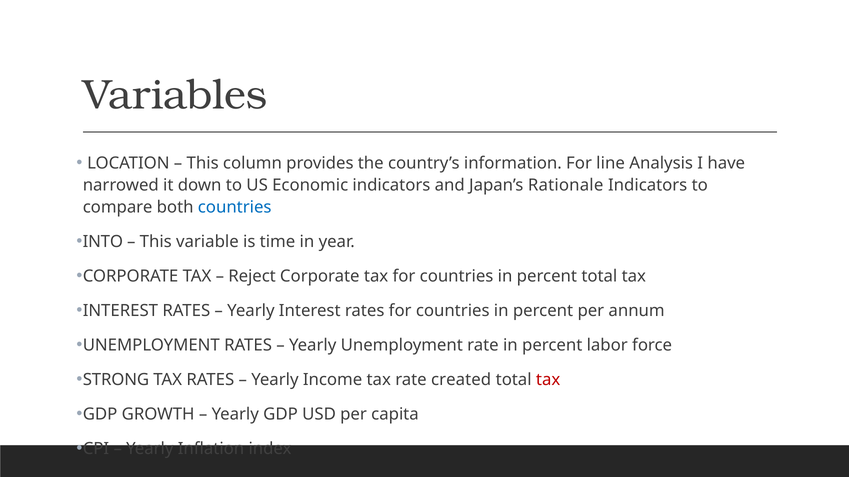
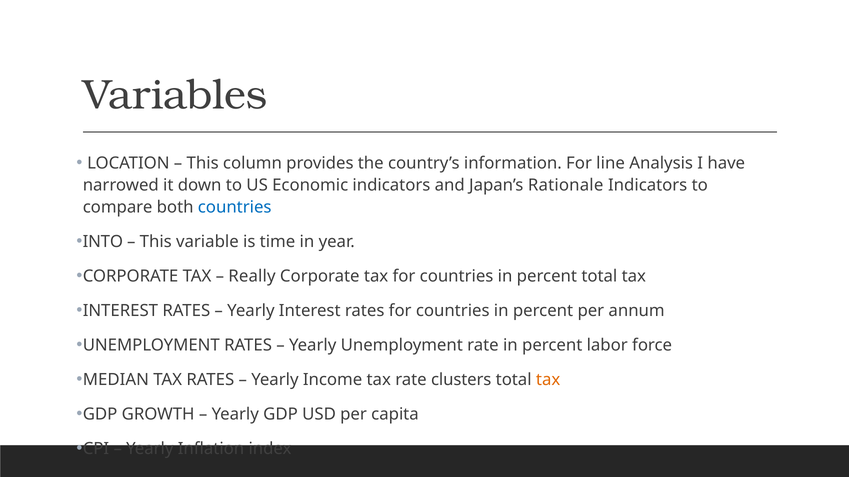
Reject: Reject -> Really (252, 277)
STRONG: STRONG -> MEDIAN (116, 380)
created: created -> clusters (461, 380)
tax colour: red -> orange (548, 380)
